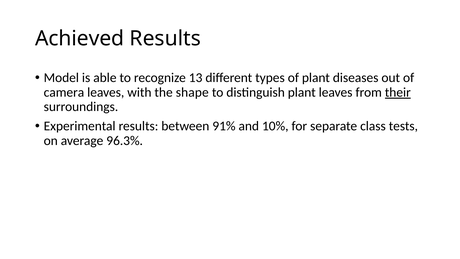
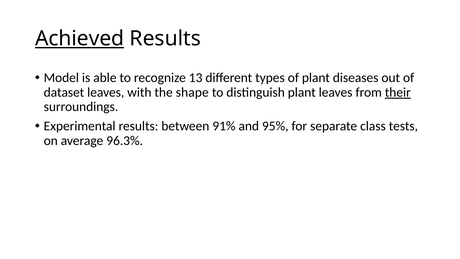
Achieved underline: none -> present (80, 39)
camera: camera -> dataset (64, 92)
10%: 10% -> 95% (275, 126)
